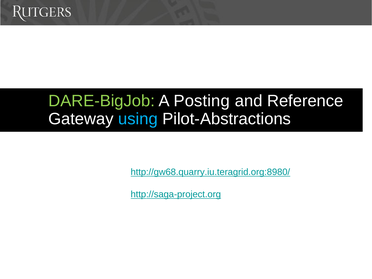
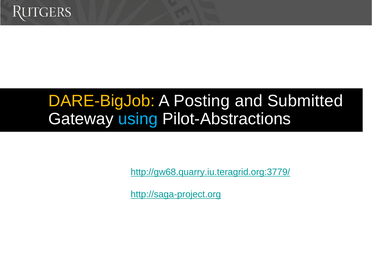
DARE-BigJob colour: light green -> yellow (102, 101)
Reference: Reference -> Submitted (305, 101)
http://gw68.quarry.iu.teragrid.org:8980/: http://gw68.quarry.iu.teragrid.org:8980/ -> http://gw68.quarry.iu.teragrid.org:3779/ (210, 172)
